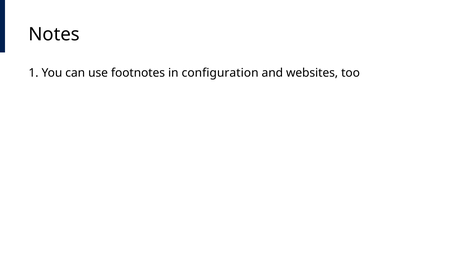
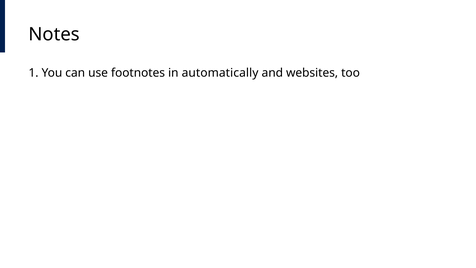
configuration: configuration -> automatically (220, 73)
